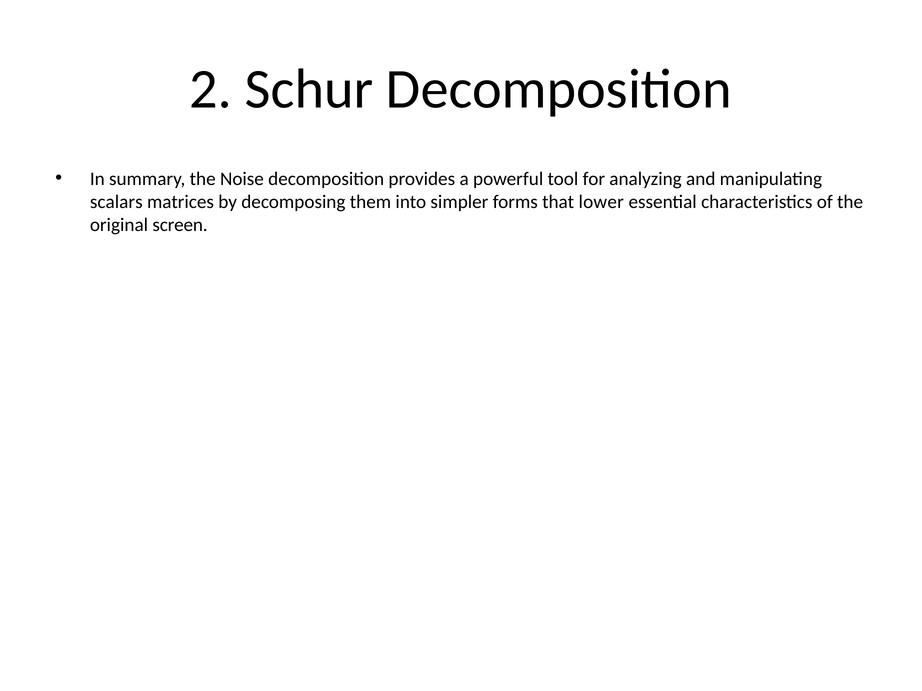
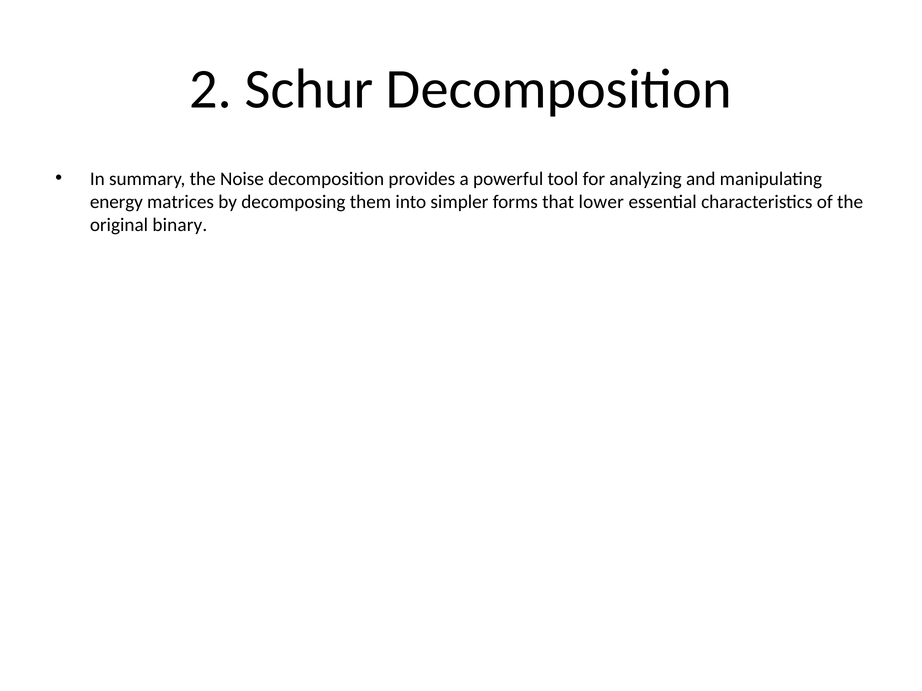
scalars: scalars -> energy (116, 202)
screen: screen -> binary (180, 225)
